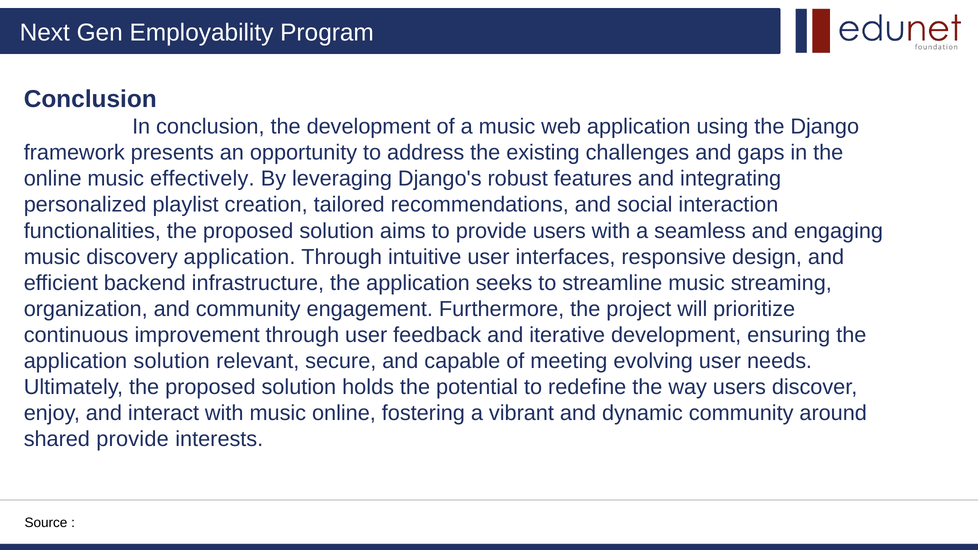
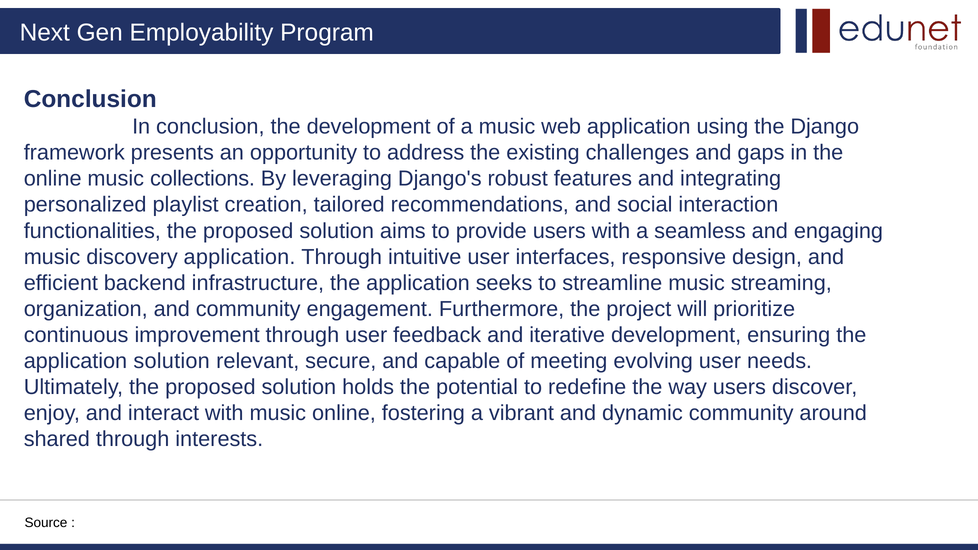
effectively: effectively -> collections (203, 179)
shared provide: provide -> through (133, 439)
